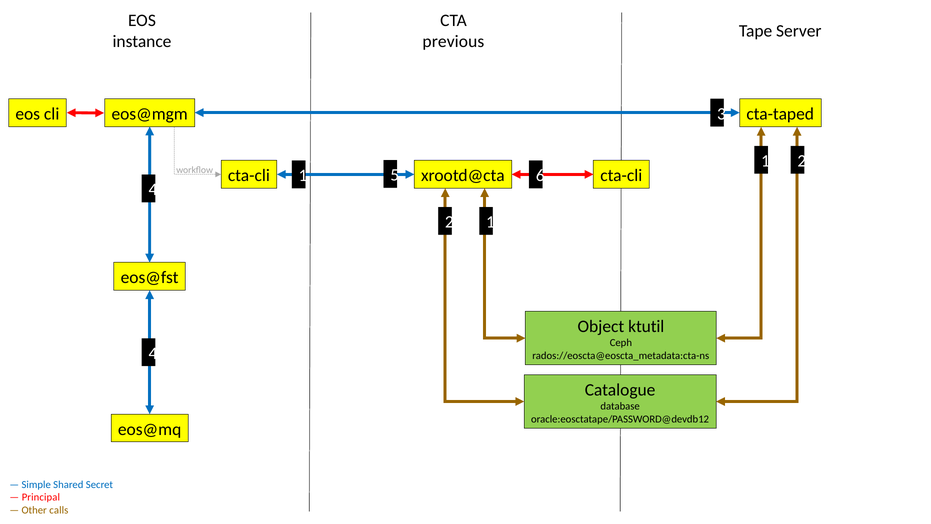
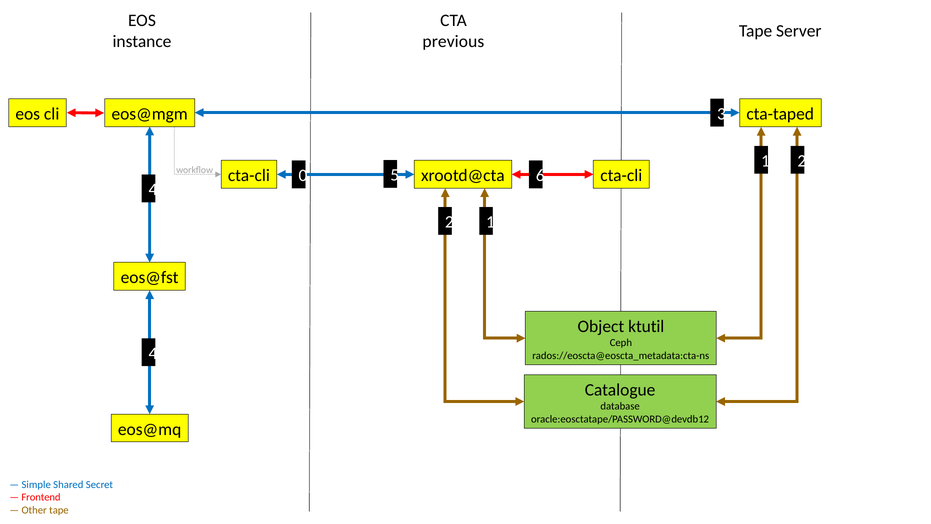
workflow 1: 1 -> 0 (303, 176)
Principal: Principal -> Frontend (41, 497)
Other calls: calls -> tape (59, 510)
